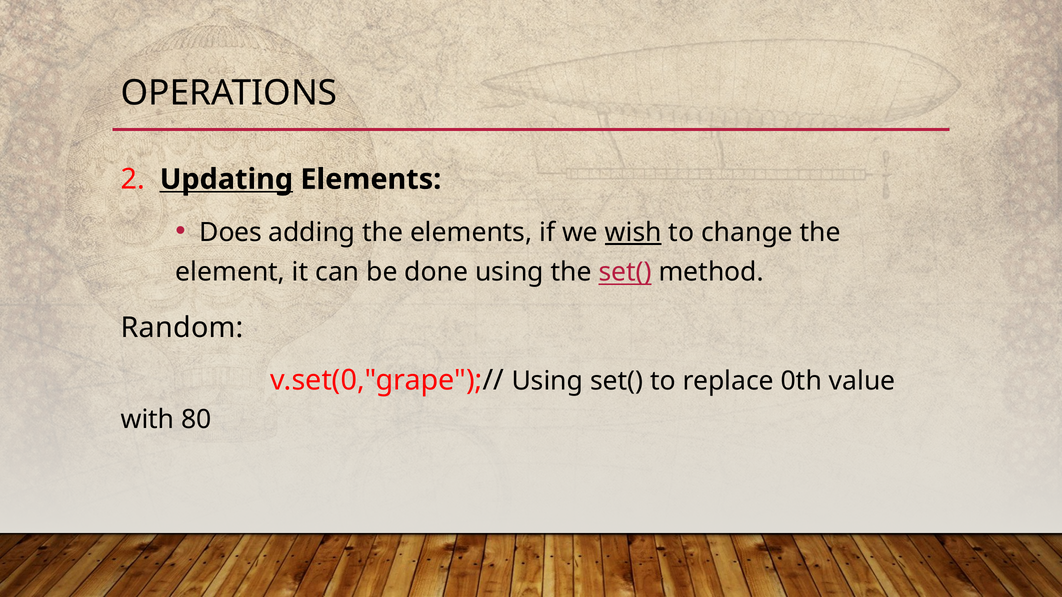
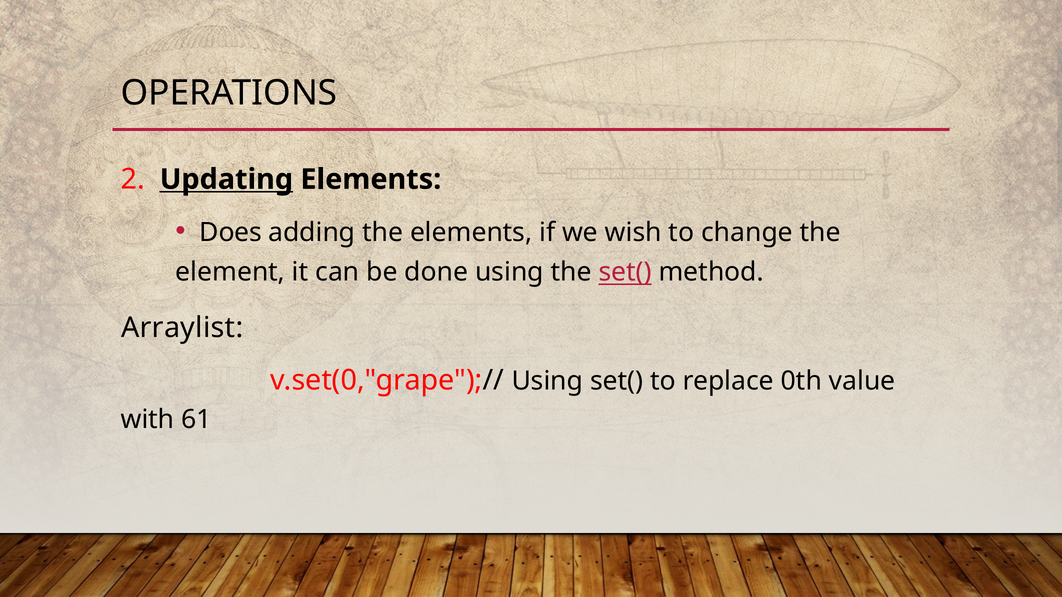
wish underline: present -> none (633, 233)
Random: Random -> Arraylist (182, 328)
80: 80 -> 61 (196, 420)
